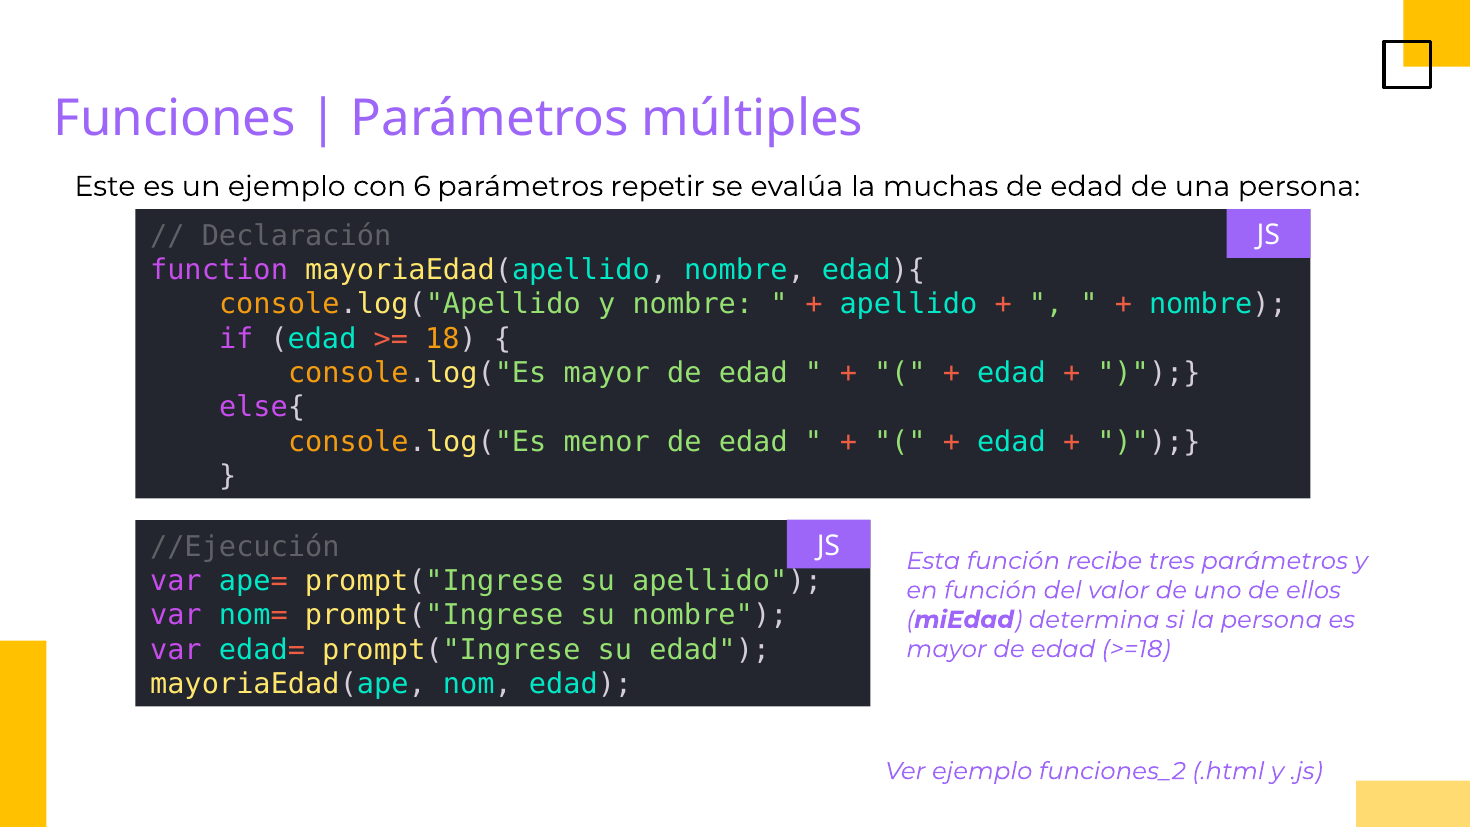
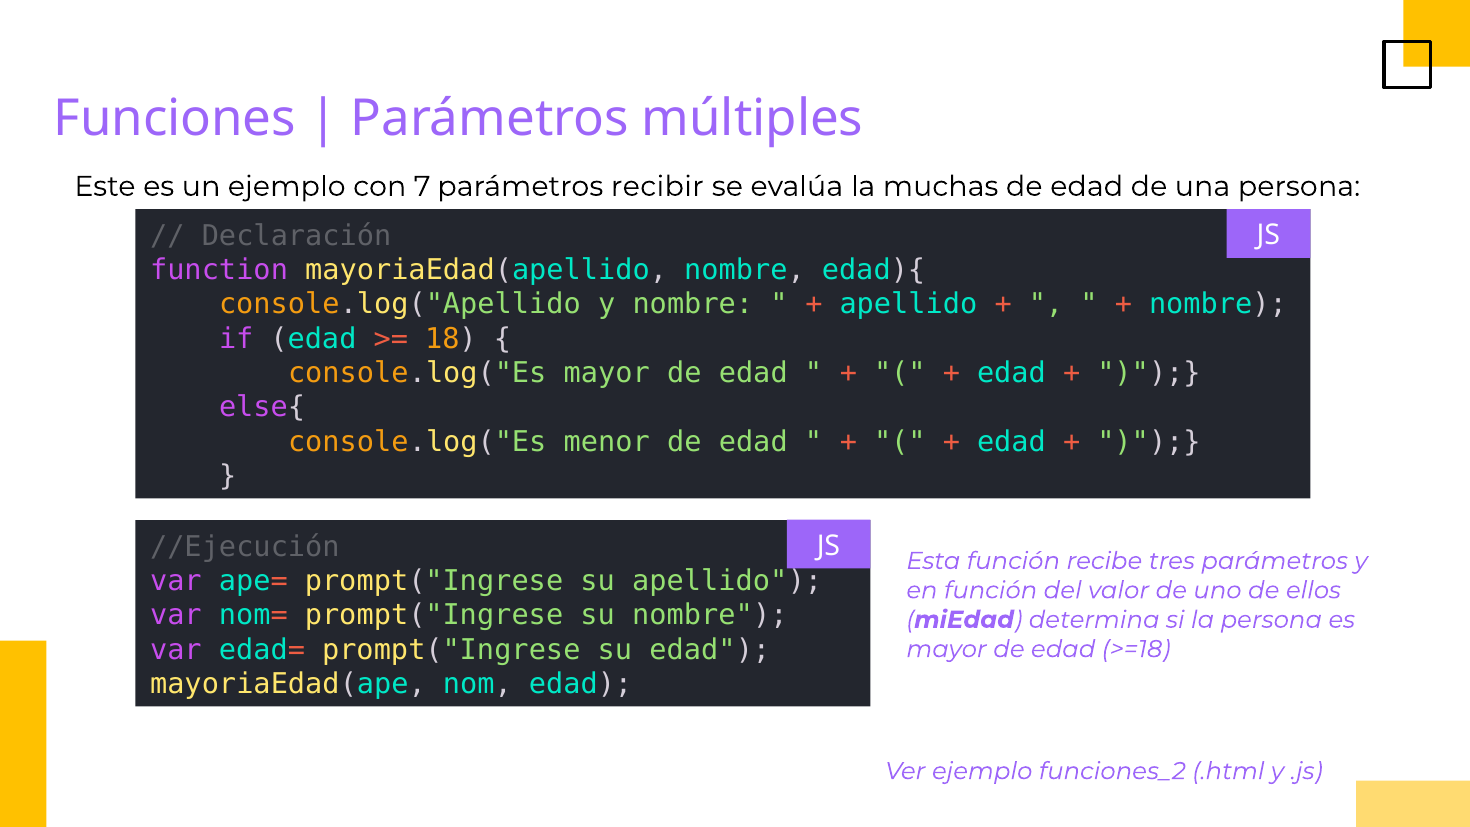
6: 6 -> 7 (422, 186)
repetir: repetir -> recibir (657, 186)
